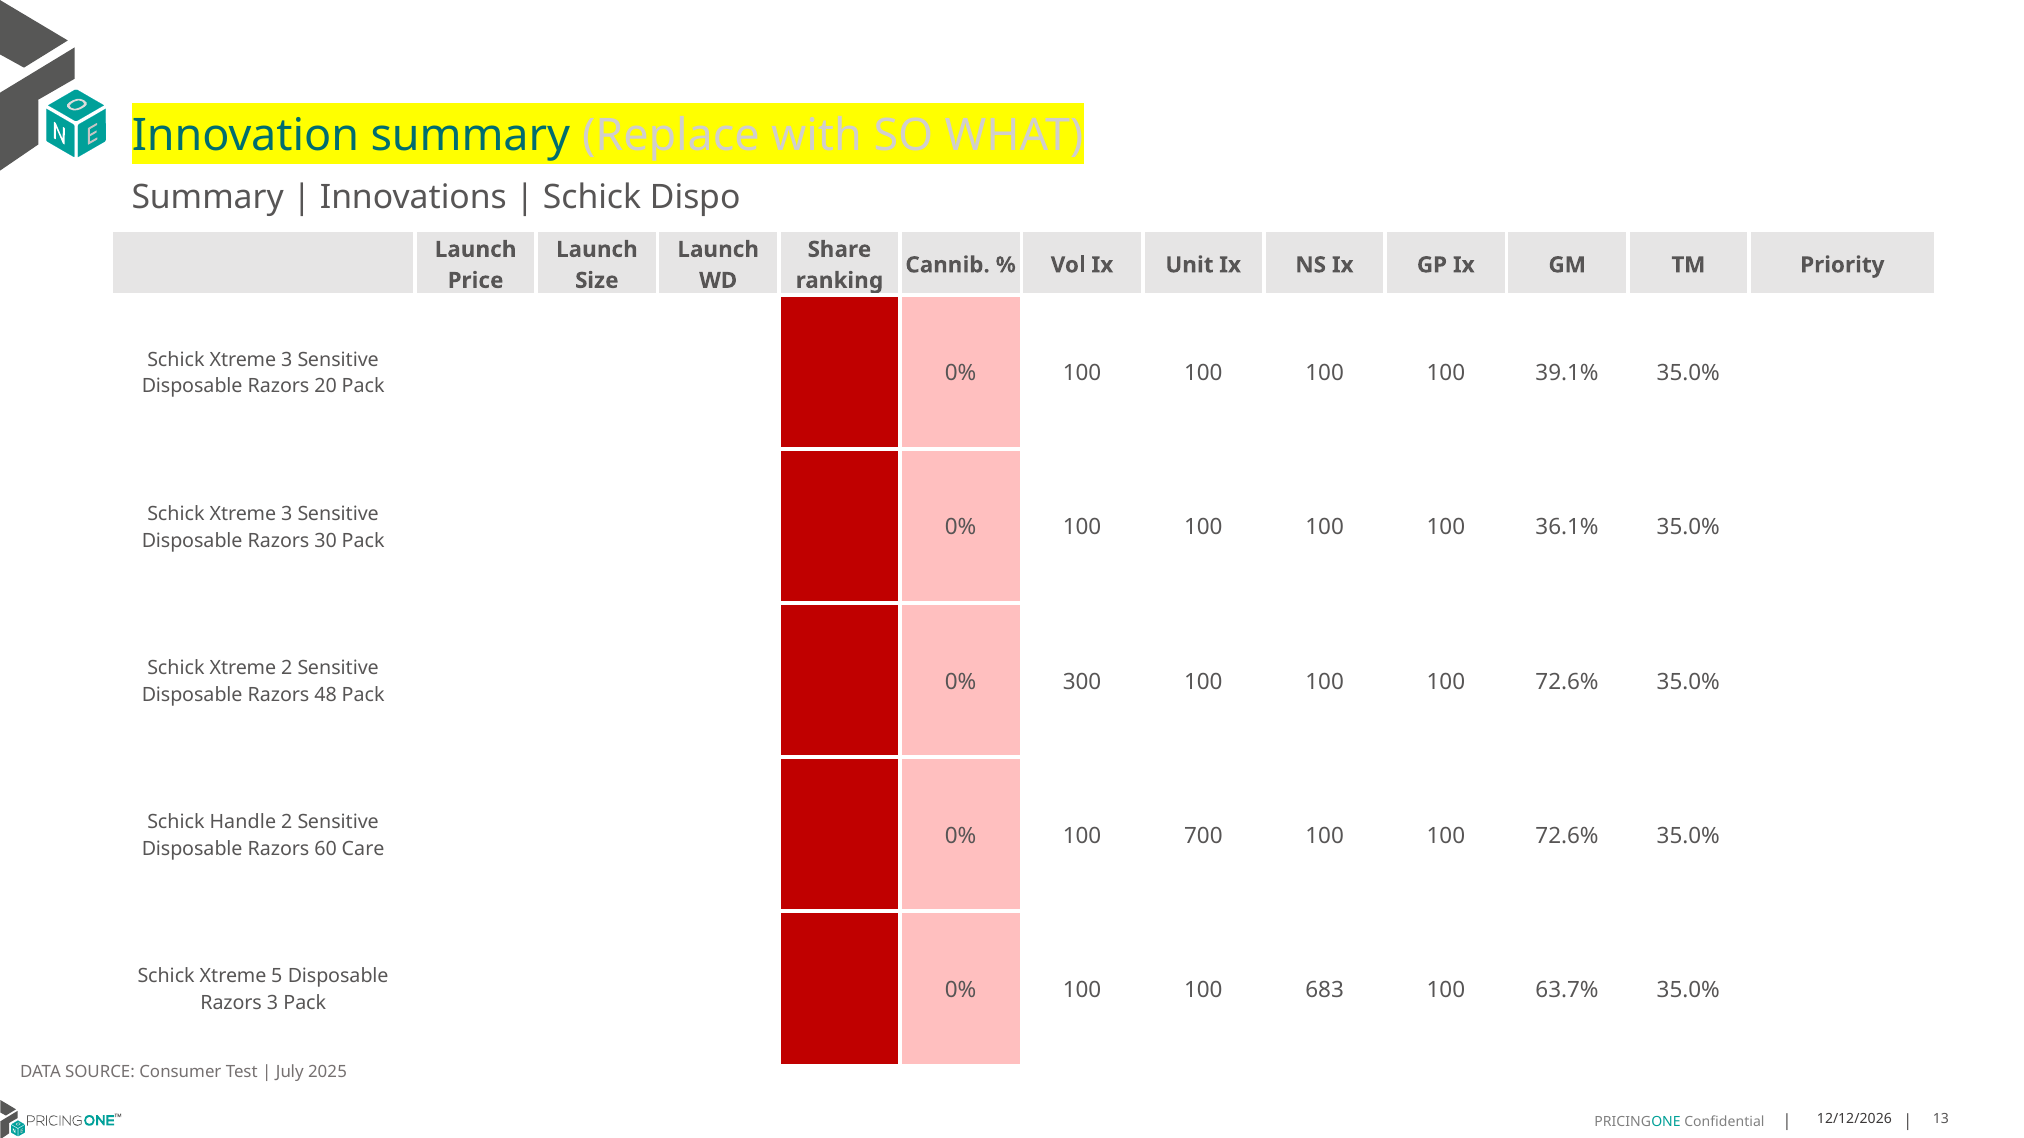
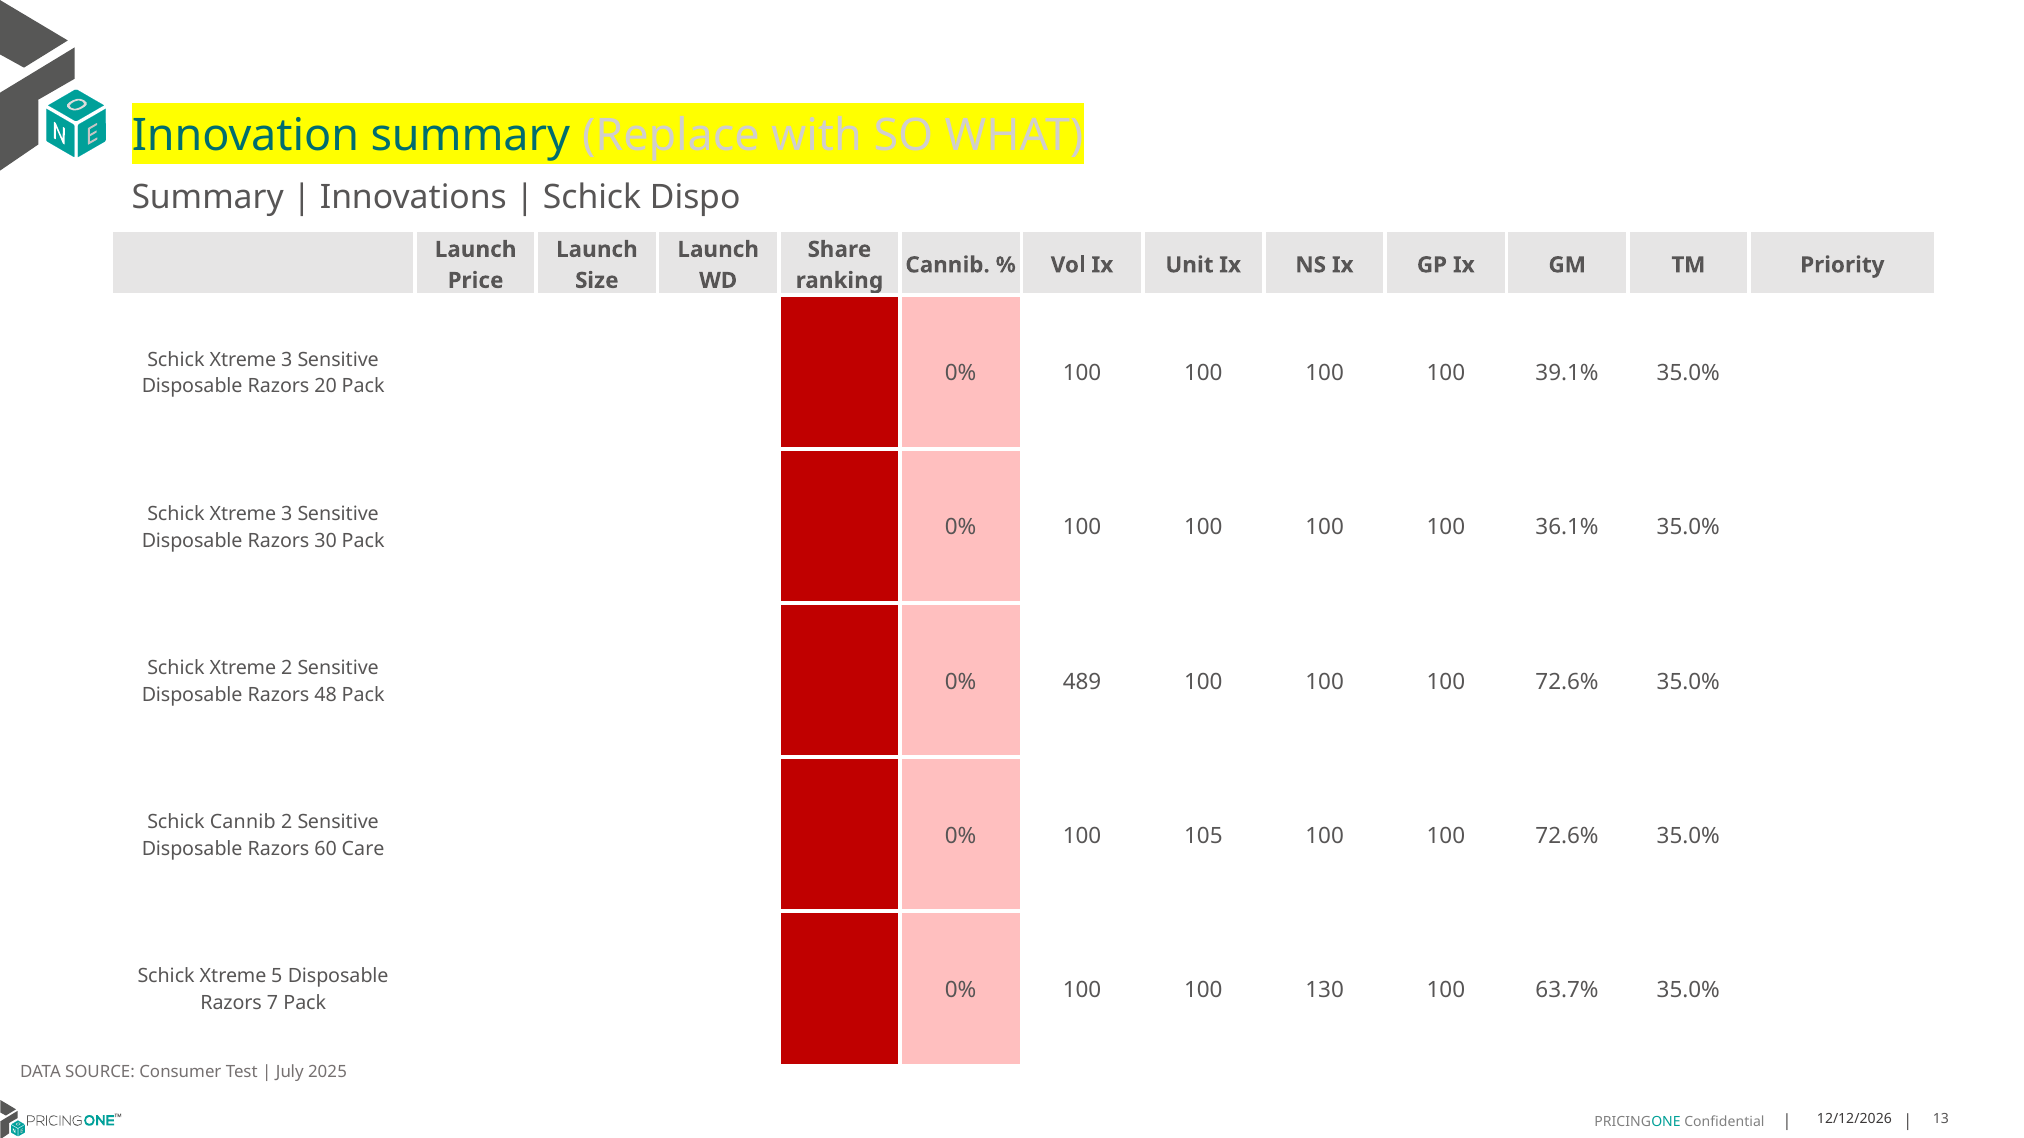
300: 300 -> 489 (1082, 682)
Schick Handle: Handle -> Cannib (243, 823)
700: 700 -> 105 (1203, 836)
683: 683 -> 130 (1325, 990)
Razors 3: 3 -> 7 (273, 1003)
